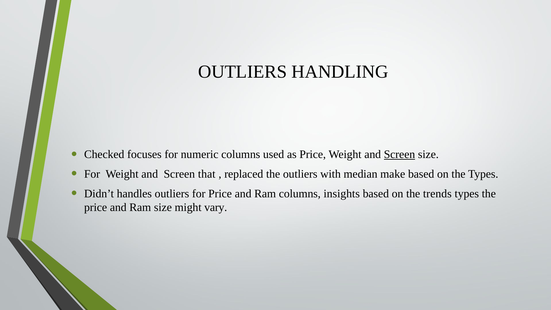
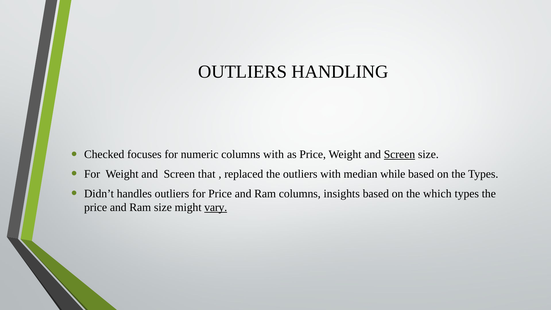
columns used: used -> with (274, 154)
make: make -> while (393, 174)
trends: trends -> which (437, 194)
vary underline: none -> present (216, 207)
